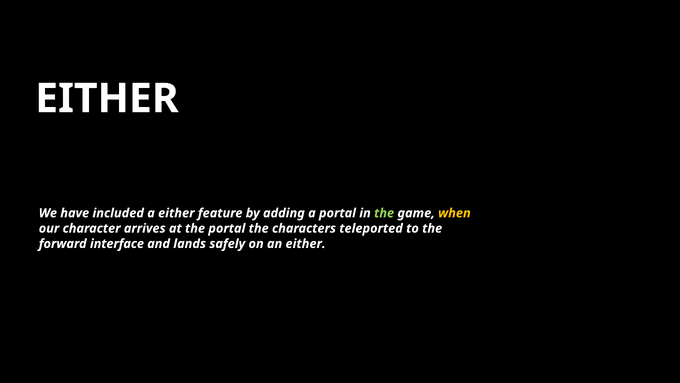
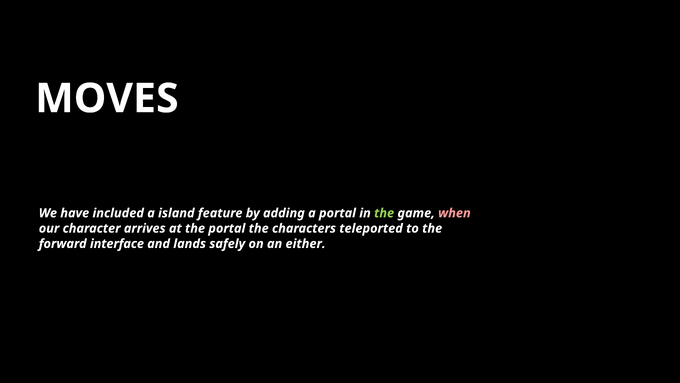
EITHER: EITHER -> MOVES (107, 99)
a either: either -> island (176, 213)
when colour: yellow -> pink (454, 213)
